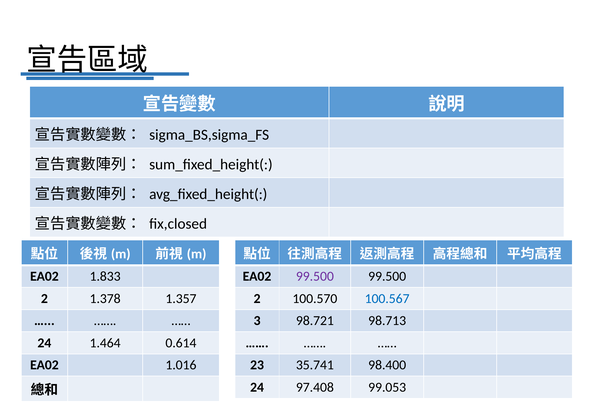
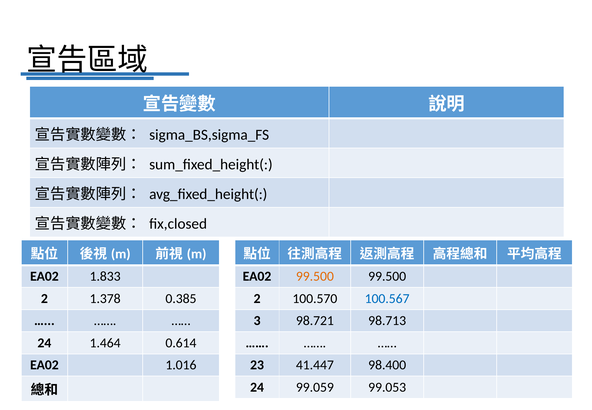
99.500 colour: purple -> orange (315, 276)
1.357: 1.357 -> 0.385 (181, 299)
35.741: 35.741 -> 41.447 (315, 365)
97.408: 97.408 -> 99.059 (315, 387)
